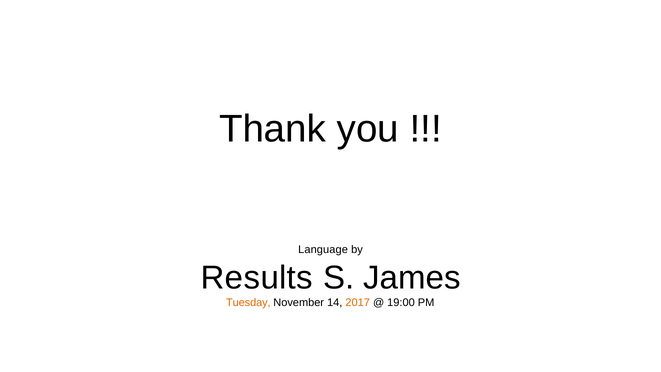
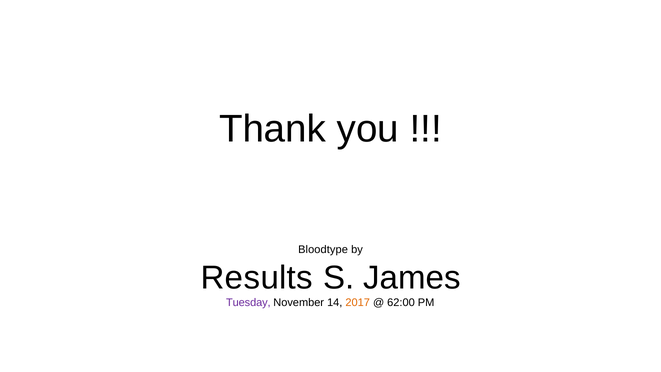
Language: Language -> Bloodtype (323, 250)
Tuesday colour: orange -> purple (248, 302)
19:00: 19:00 -> 62:00 (401, 302)
